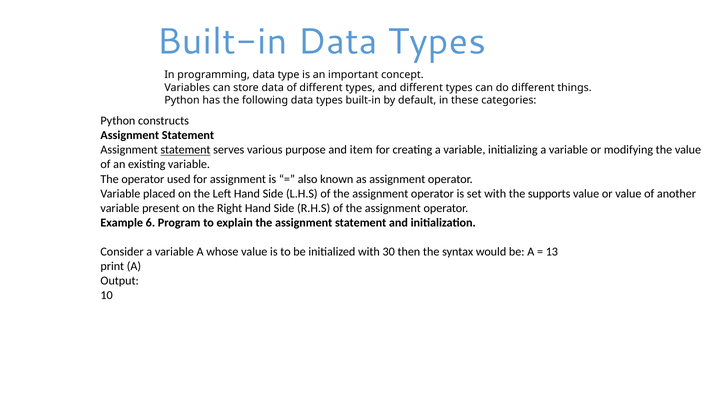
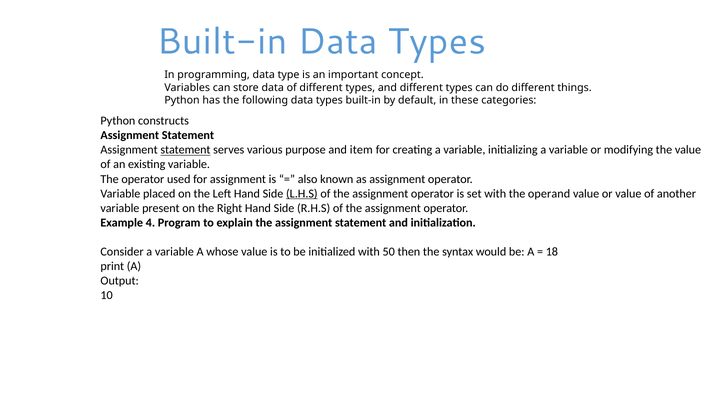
L.H.S underline: none -> present (302, 194)
supports: supports -> operand (549, 194)
6: 6 -> 4 (150, 223)
30: 30 -> 50 (389, 252)
13: 13 -> 18 (552, 252)
